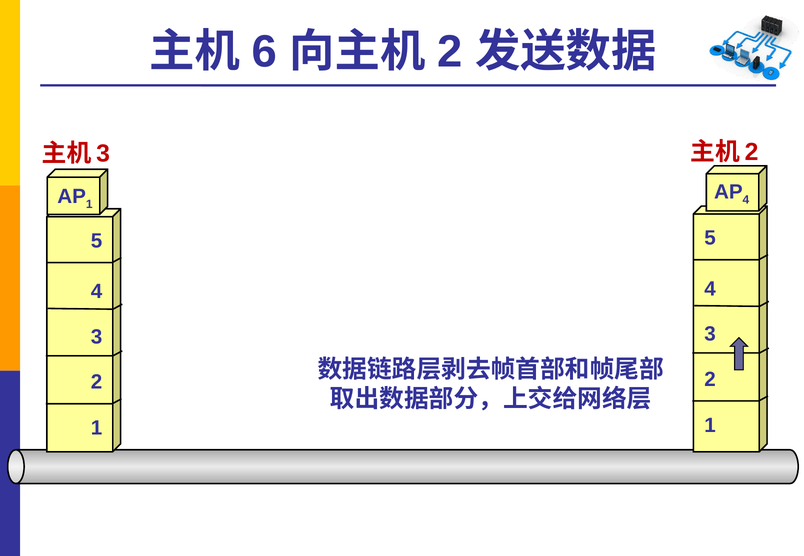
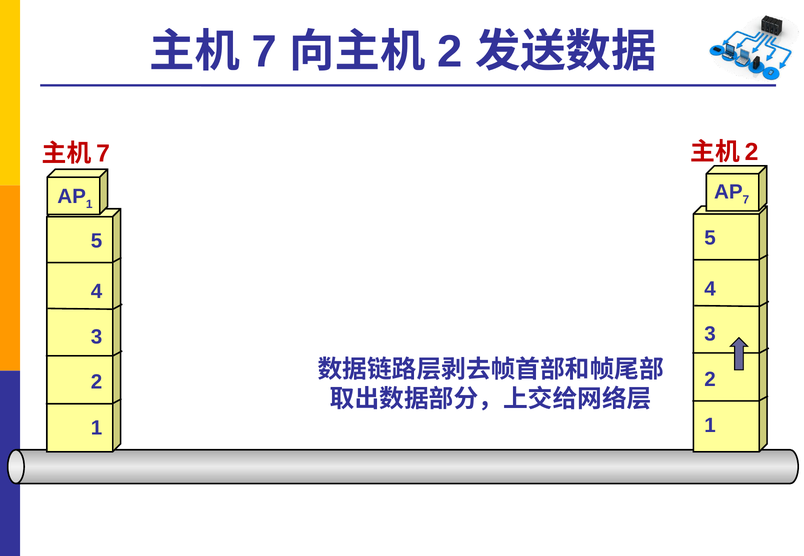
6: 6 -> 7 (264, 52)
3: 3 -> 7 (103, 154)
4: 4 -> 7 (746, 200)
